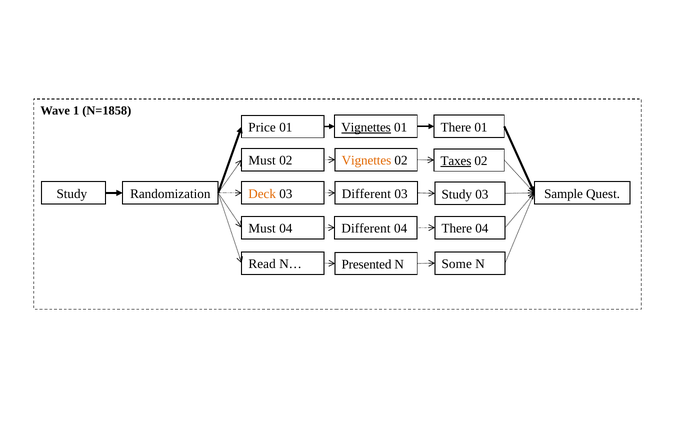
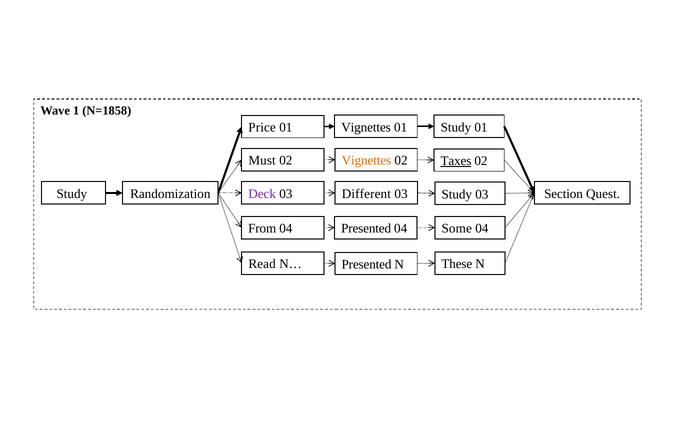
Vignettes underline: present -> none (366, 127)
There: There -> Study (456, 127)
Deck colour: orange -> purple (262, 194)
Sample: Sample -> Section (564, 194)
Must: Must -> From (262, 229)
Different: Different -> Presented (366, 229)
There: There -> Some (457, 229)
Some: Some -> These (457, 264)
